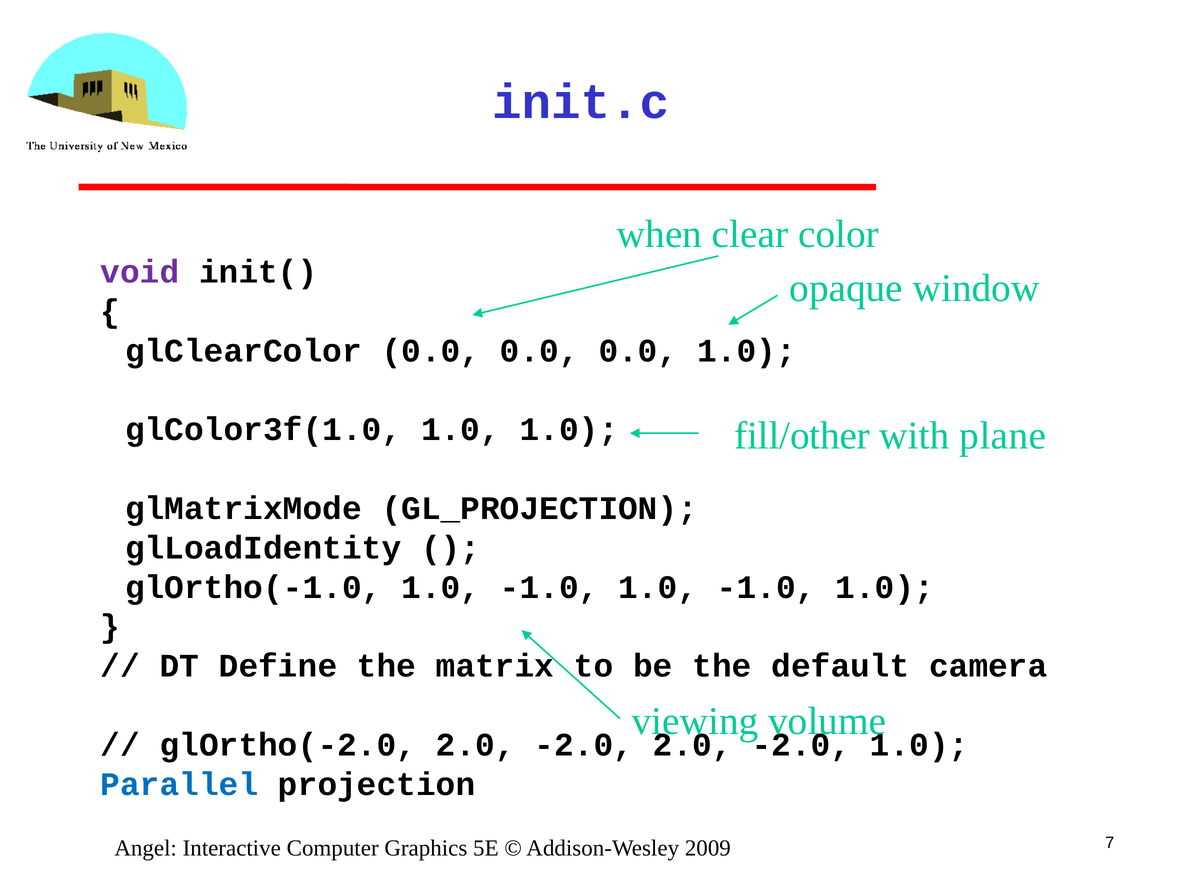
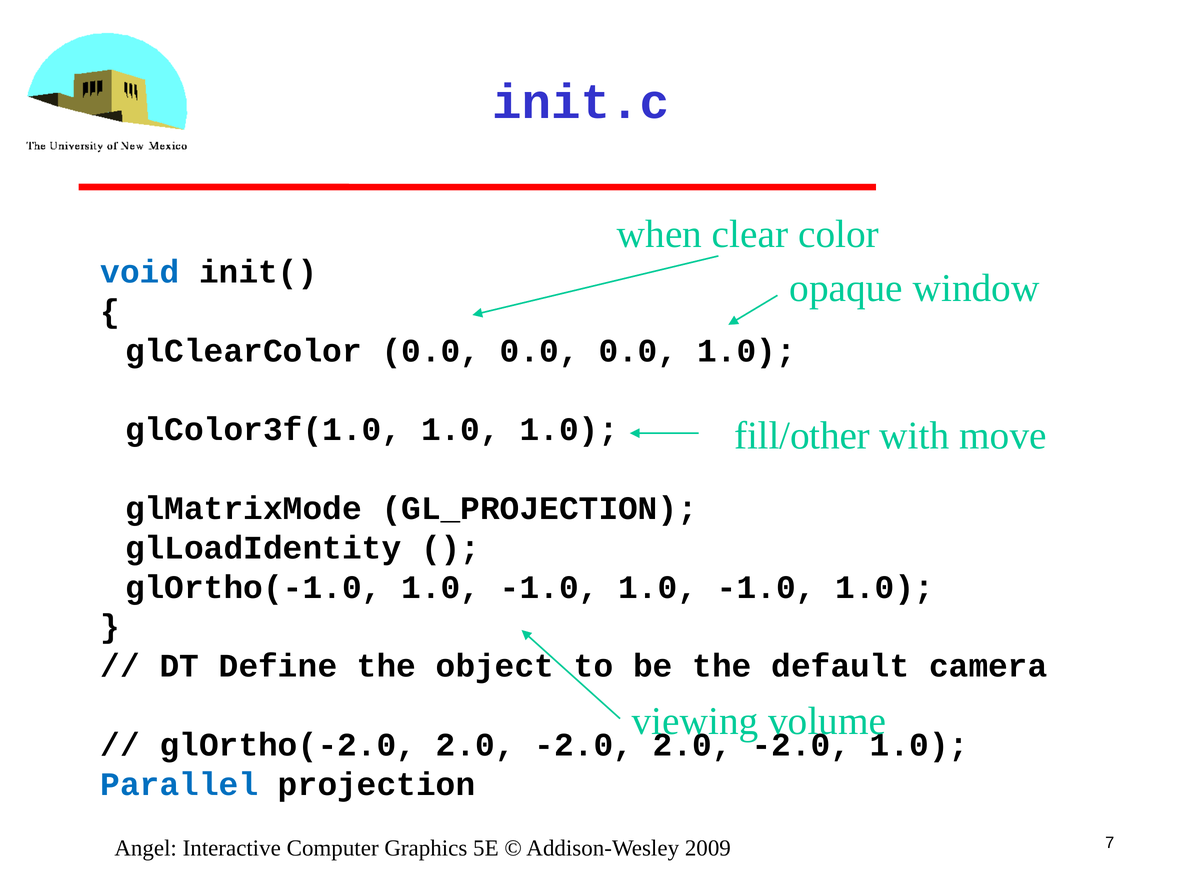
void colour: purple -> blue (140, 272)
plane: plane -> move (1003, 436)
matrix: matrix -> object (495, 666)
